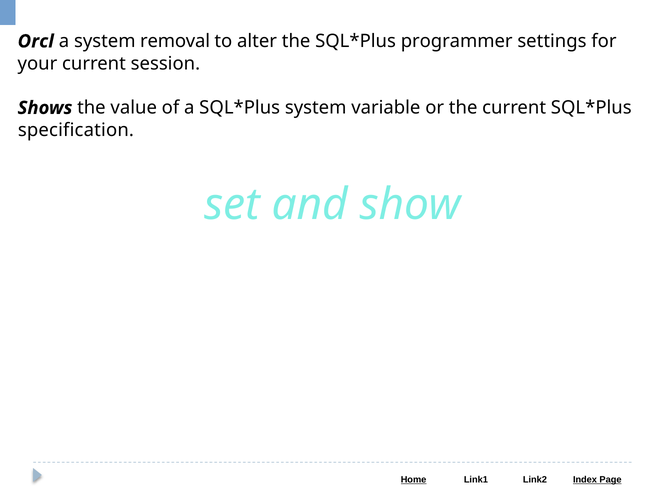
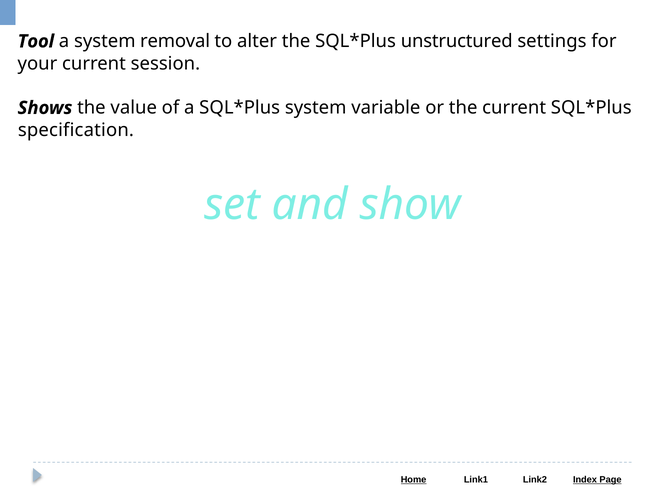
Orcl: Orcl -> Tool (36, 41)
programmer: programmer -> unstructured (457, 41)
